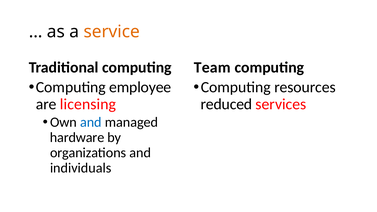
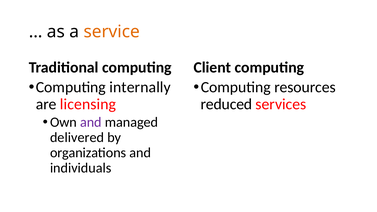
Team: Team -> Client (212, 67)
employee: employee -> internally (140, 87)
and colour: blue -> purple (91, 122)
hardware: hardware -> delivered (77, 138)
